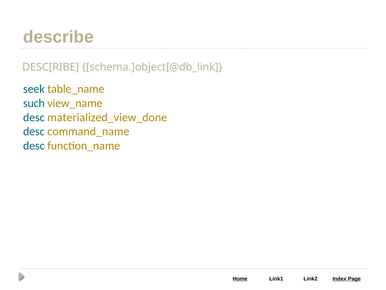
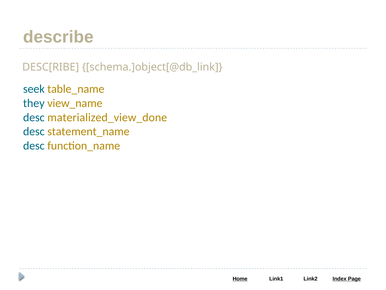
such: such -> they (34, 103)
command_name: command_name -> statement_name (88, 131)
